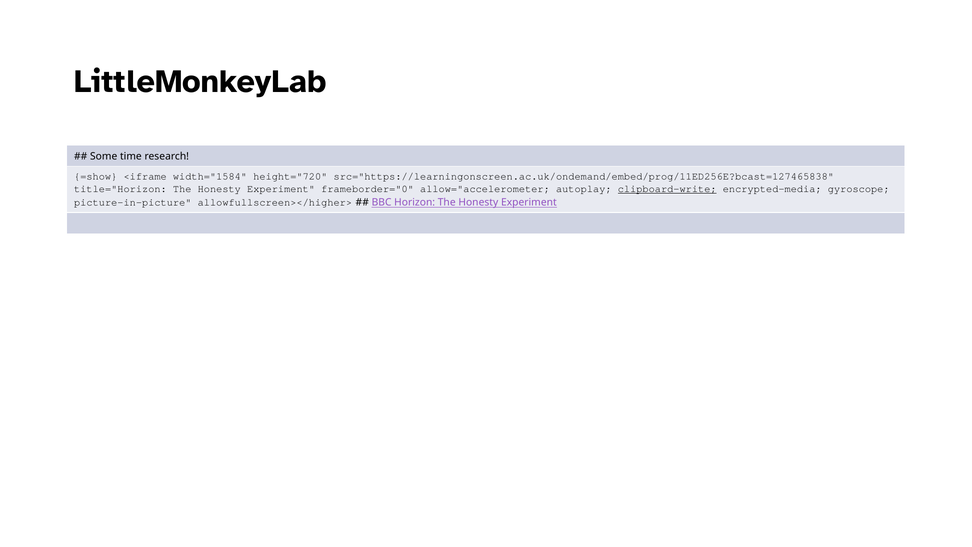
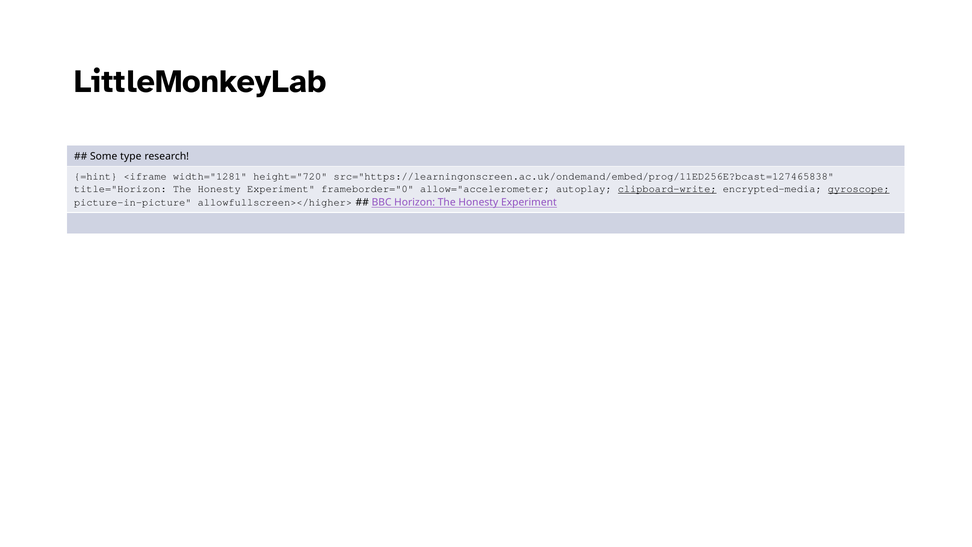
time: time -> type (131, 156)
=show: =show -> =hint (96, 176)
width="1584: width="1584 -> width="1281 (210, 176)
gyroscope underline: none -> present (859, 189)
